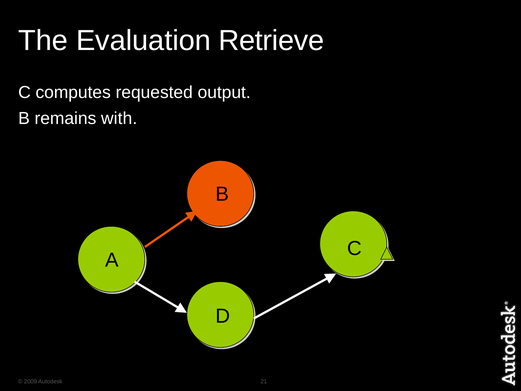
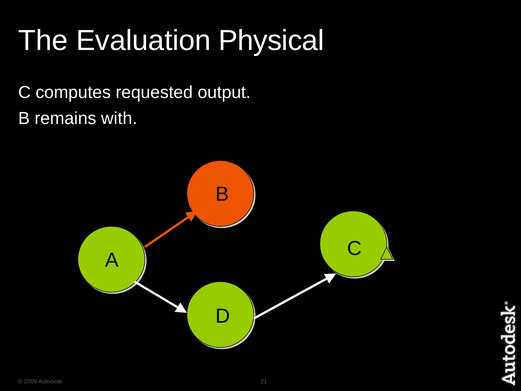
Retrieve: Retrieve -> Physical (271, 41)
